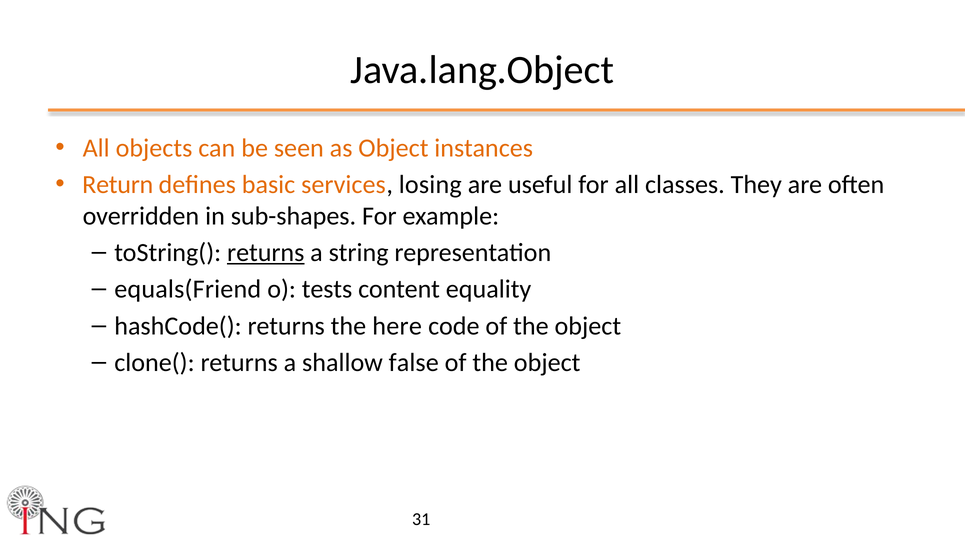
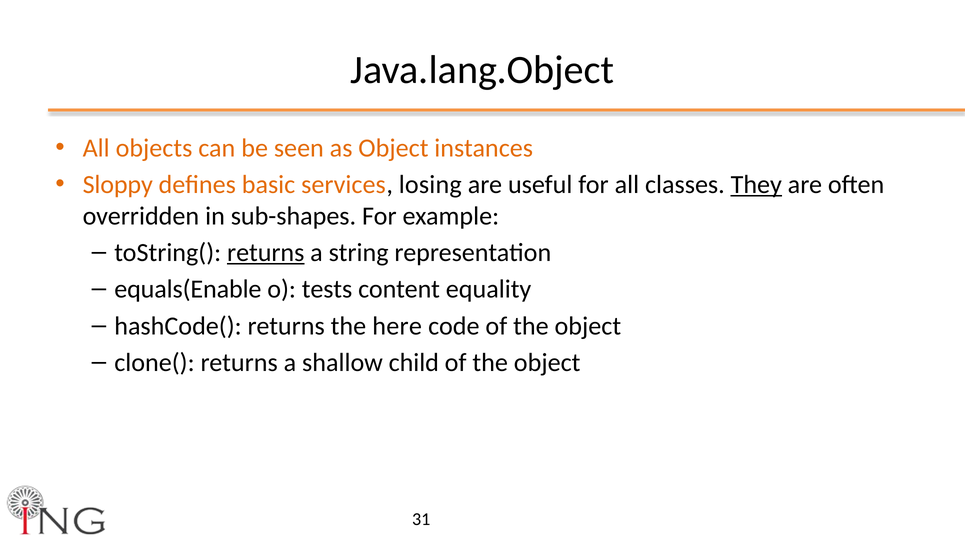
Return: Return -> Sloppy (118, 184)
They underline: none -> present (756, 184)
equals(Friend: equals(Friend -> equals(Enable (188, 289)
false: false -> child (414, 362)
